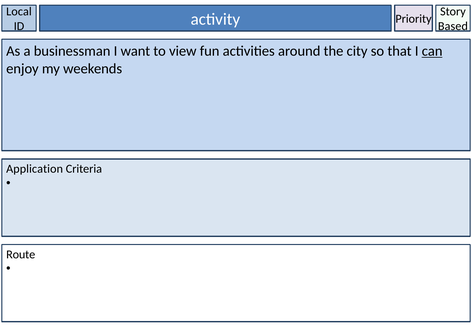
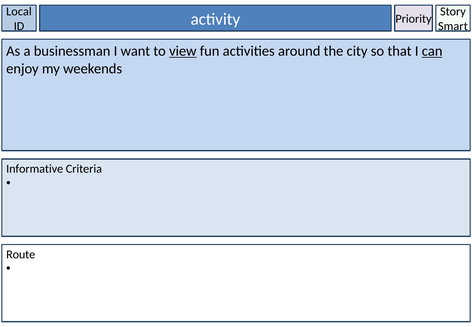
Based: Based -> Smart (453, 26)
view underline: none -> present (183, 51)
Application: Application -> Informative (35, 169)
